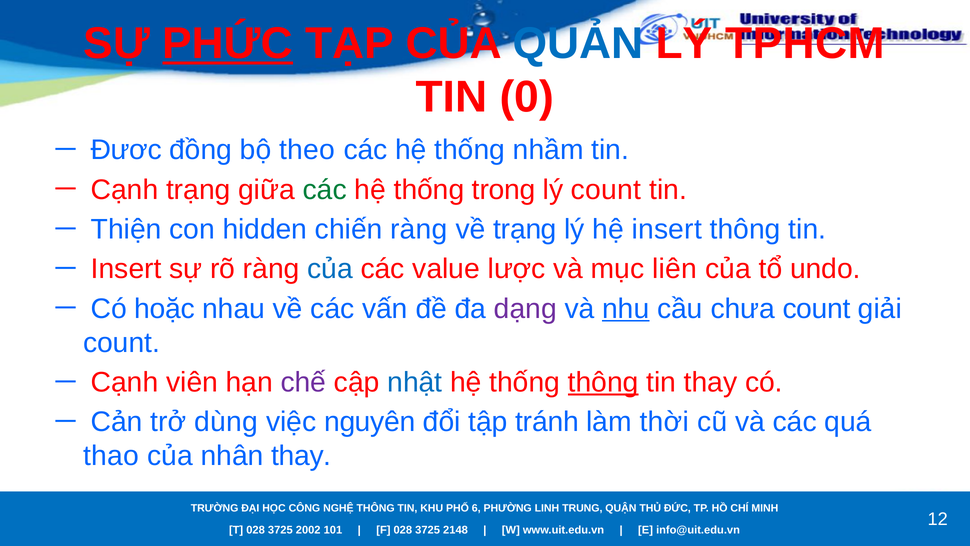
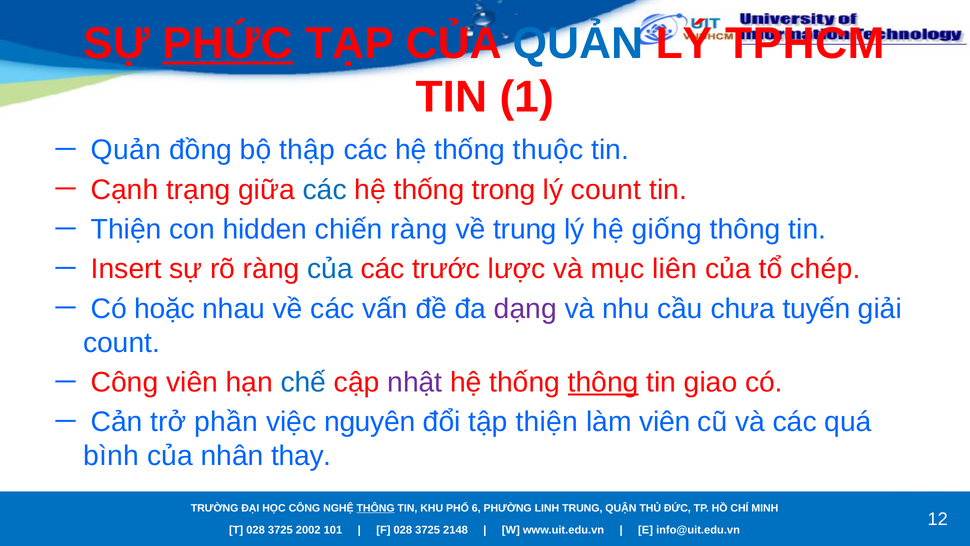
0: 0 -> 1 (527, 97)
Đươc: Đươc -> Quản (126, 150)
theo: theo -> thập (307, 150)
nhầm: nhầm -> thuộc (548, 150)
các colour: green -> blue (325, 190)
về trạng: trạng -> trung (525, 229)
hệ insert: insert -> giống (667, 229)
value: value -> trước (446, 269)
undo: undo -> chép (825, 269)
nhu underline: present -> none (626, 308)
chưa count: count -> tuyến (817, 308)
Cạnh: Cạnh -> Công (125, 382)
chế colour: purple -> blue (303, 382)
nhật colour: blue -> purple (415, 382)
tin thay: thay -> giao (711, 382)
dùng: dùng -> phần (226, 422)
tập tránh: tránh -> thiện (547, 422)
làm thời: thời -> viên (665, 422)
thao: thao -> bình (111, 456)
THÔNG underline: none -> present (376, 508)
